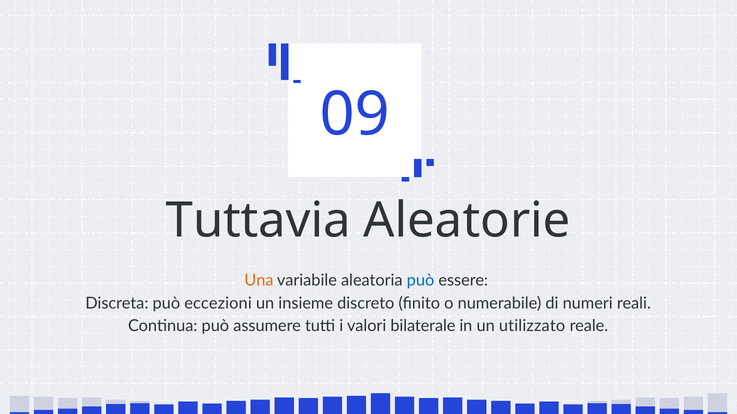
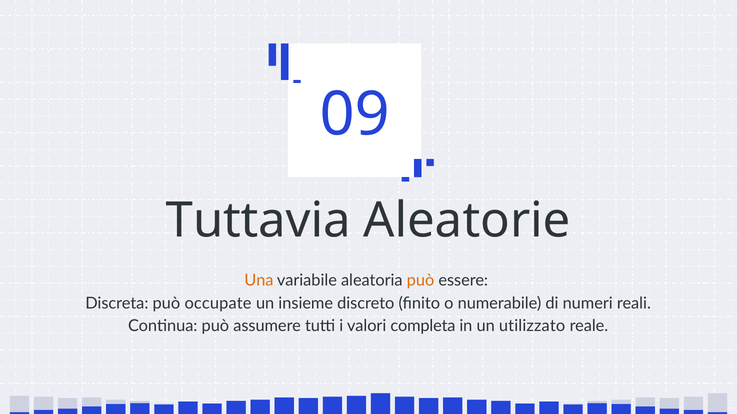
può colour: blue -> orange (421, 281)
eccezioni: eccezioni -> occupate (218, 304)
bilaterale: bilaterale -> completa (423, 326)
